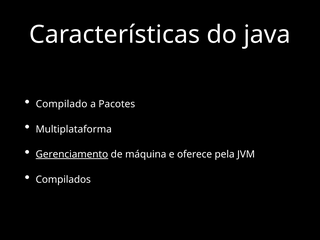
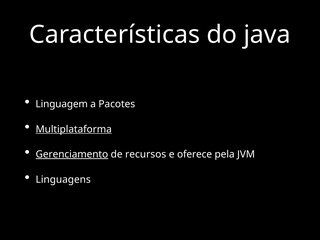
Compilado: Compilado -> Linguagem (62, 104)
Multiplataforma underline: none -> present (74, 129)
máquina: máquina -> recursos (146, 154)
Compilados: Compilados -> Linguagens (63, 179)
